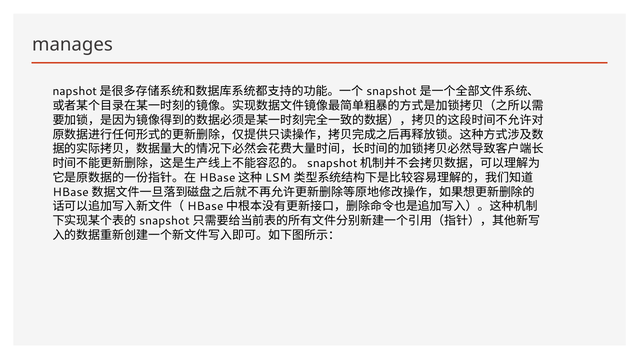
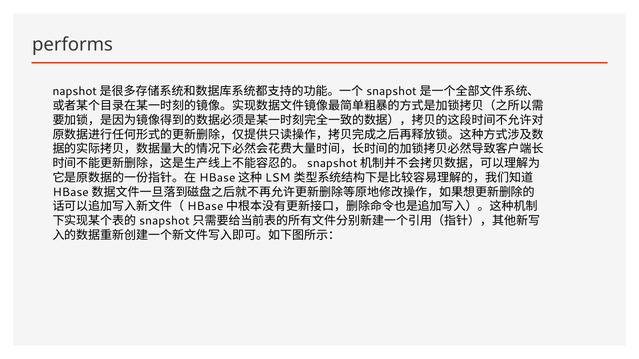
manages: manages -> performs (73, 45)
